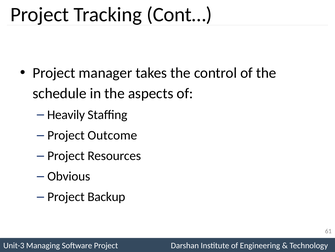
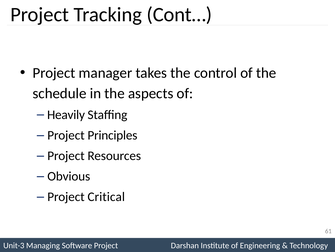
Outcome: Outcome -> Principles (112, 135)
Backup: Backup -> Critical (106, 196)
